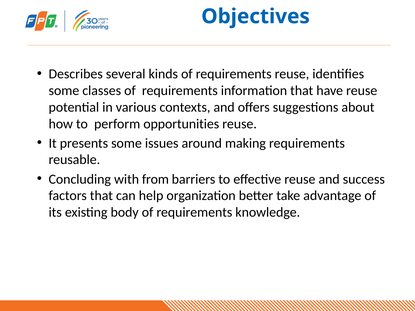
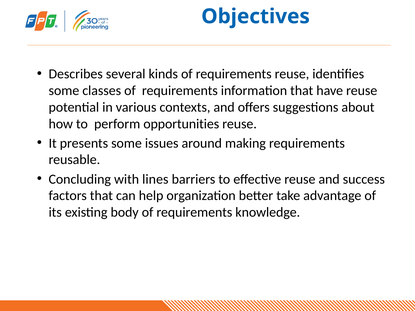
from: from -> lines (155, 179)
